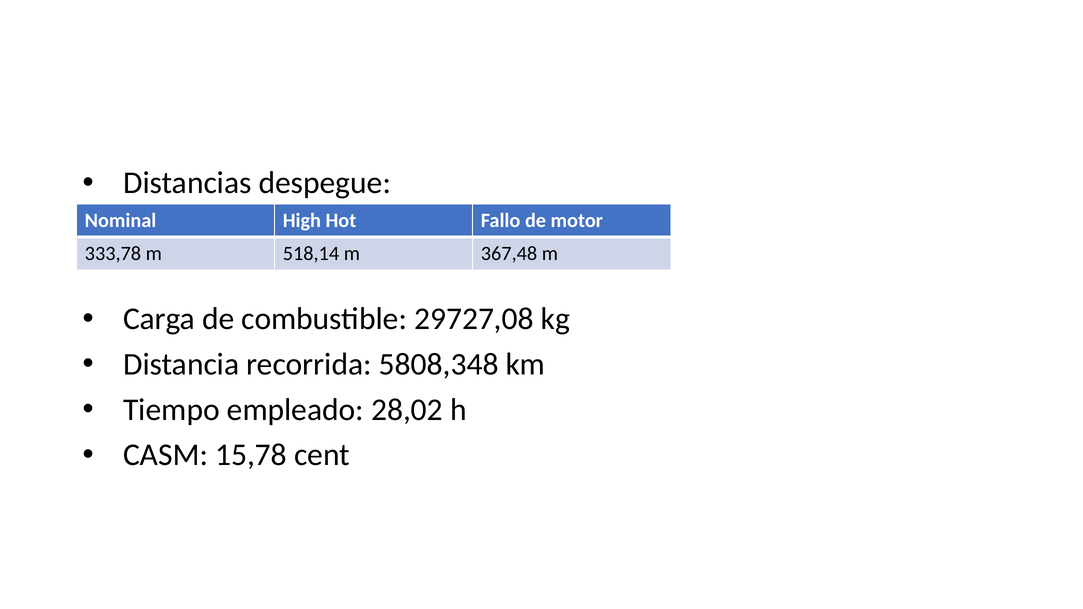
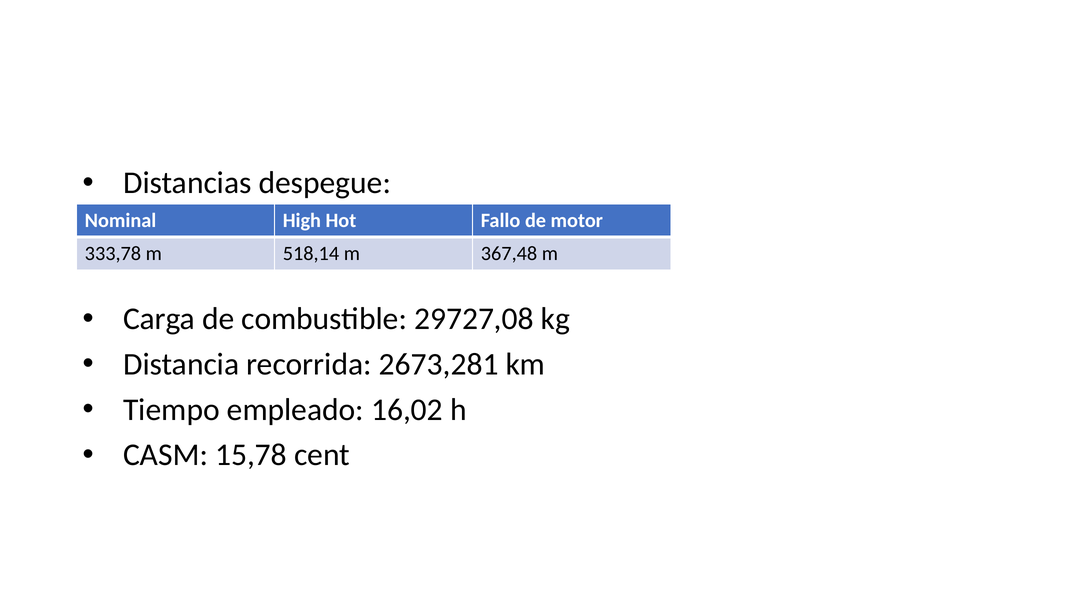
5808,348: 5808,348 -> 2673,281 (439, 364)
28,02: 28,02 -> 16,02 (407, 410)
